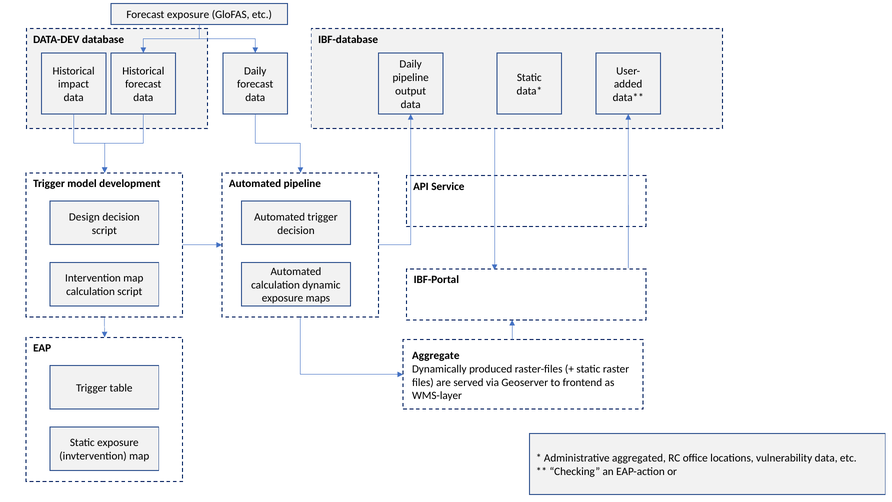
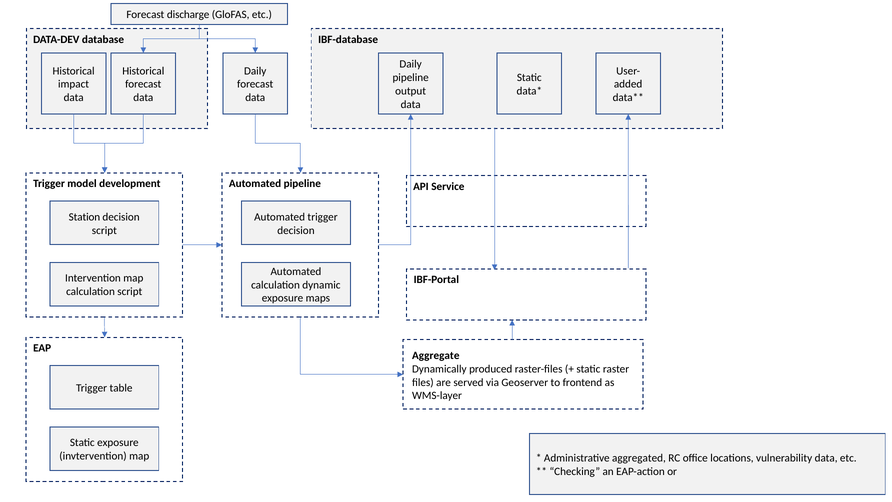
Forecast exposure: exposure -> discharge (188, 15)
Design: Design -> Station (84, 217)
